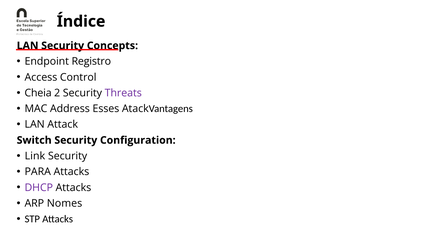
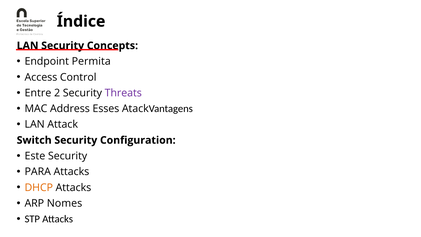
Registro: Registro -> Permita (91, 61)
Cheia: Cheia -> Entre (38, 93)
Link: Link -> Este (35, 156)
DHCP colour: purple -> orange (39, 187)
